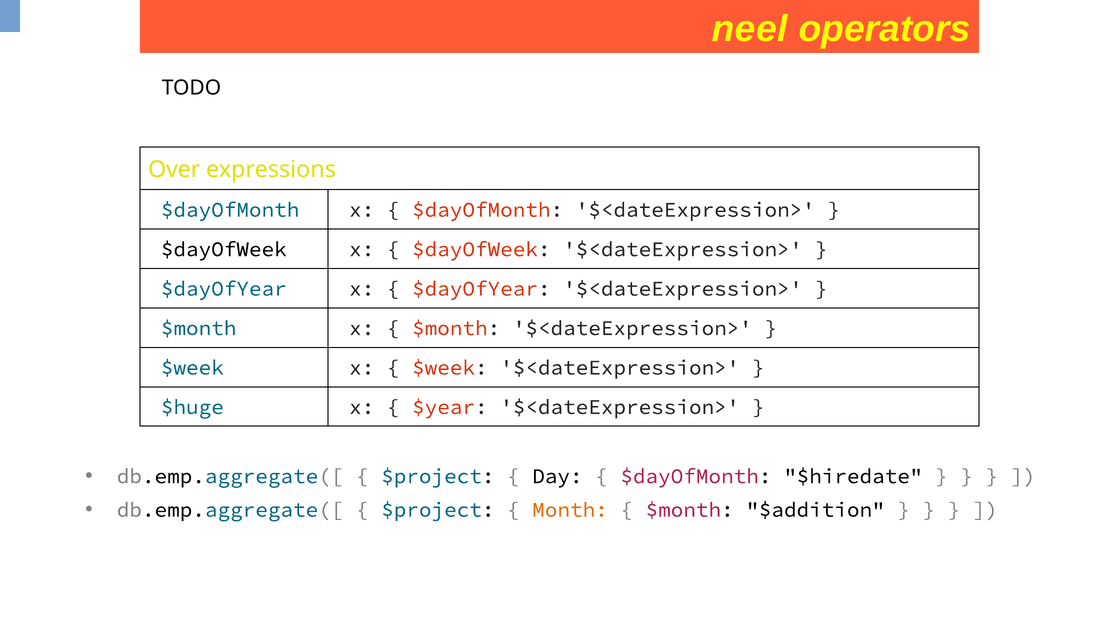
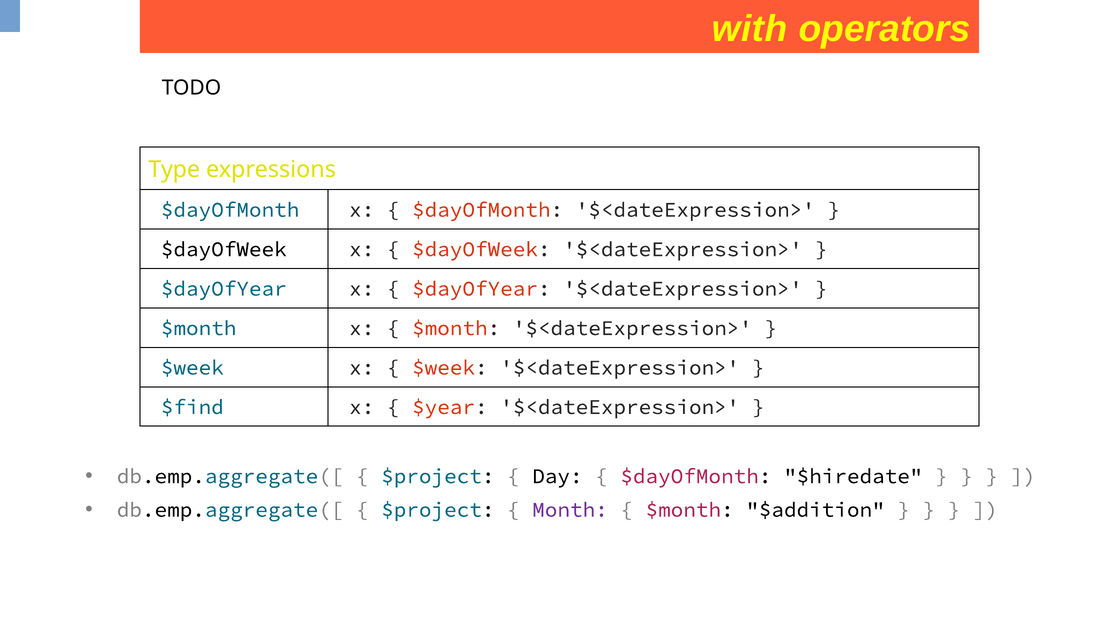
neel: neel -> with (750, 29)
Over: Over -> Type (174, 170)
$huge: $huge -> $find (192, 407)
Month colour: orange -> purple (570, 510)
